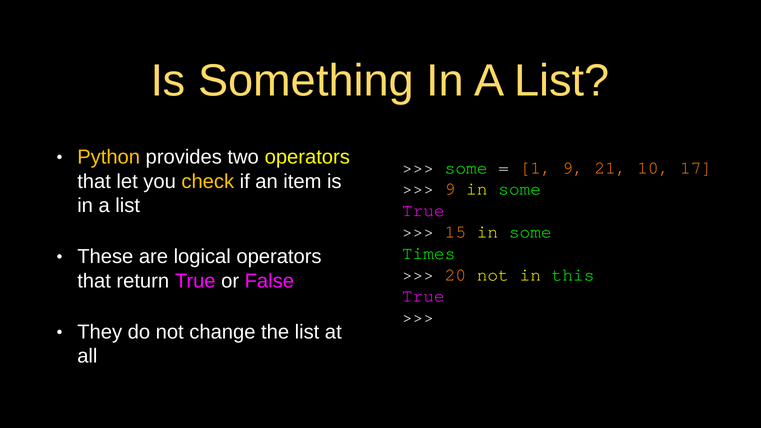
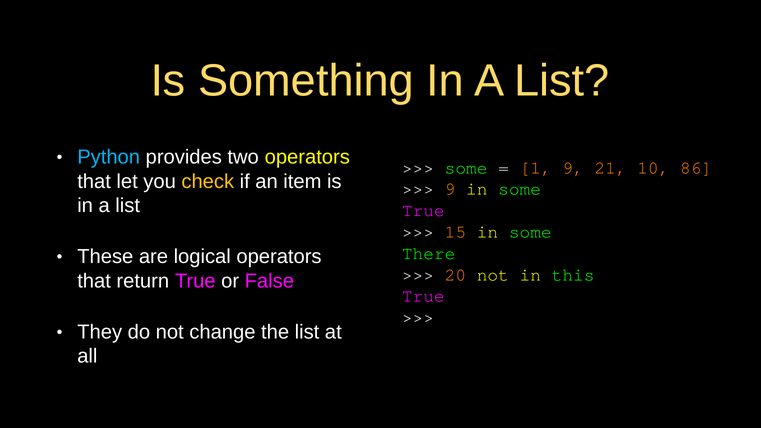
Python colour: yellow -> light blue (109, 157)
17: 17 -> 86 (696, 168)
Times: Times -> There (429, 253)
